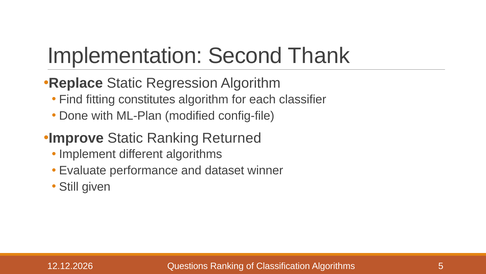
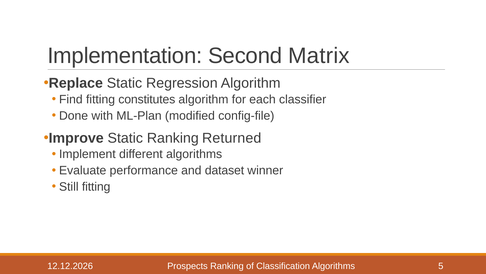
Thank: Thank -> Matrix (319, 56)
Still given: given -> fitting (96, 186)
Questions: Questions -> Prospects (187, 265)
